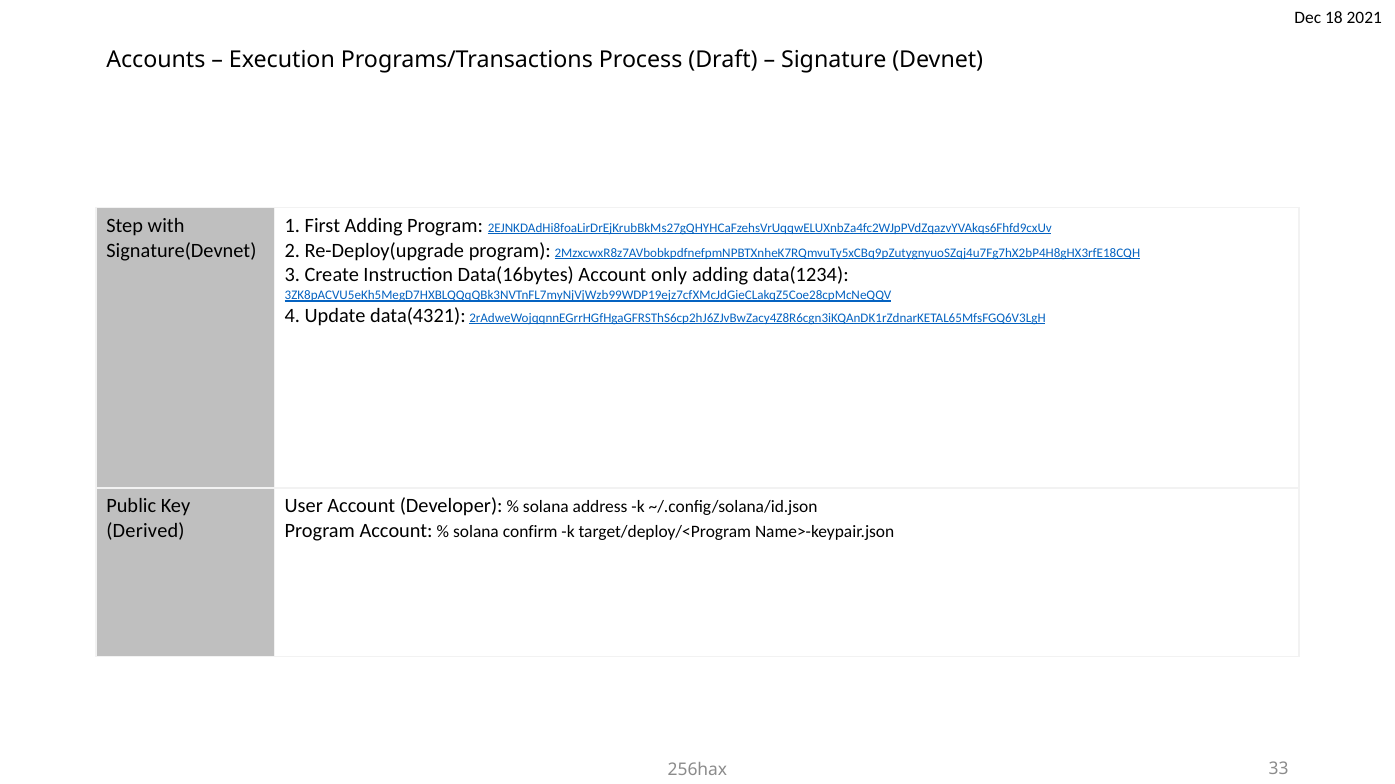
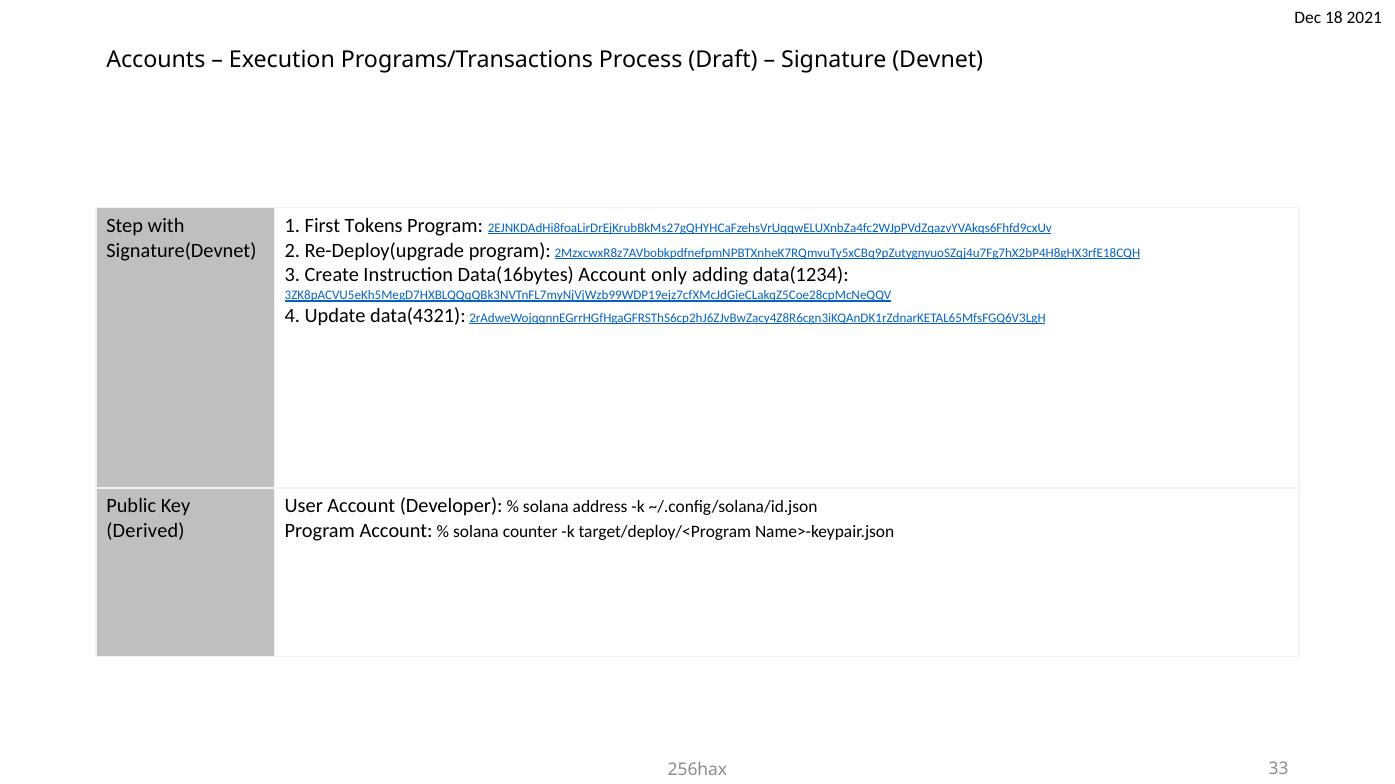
First Adding: Adding -> Tokens (374, 226)
confirm: confirm -> counter (530, 532)
